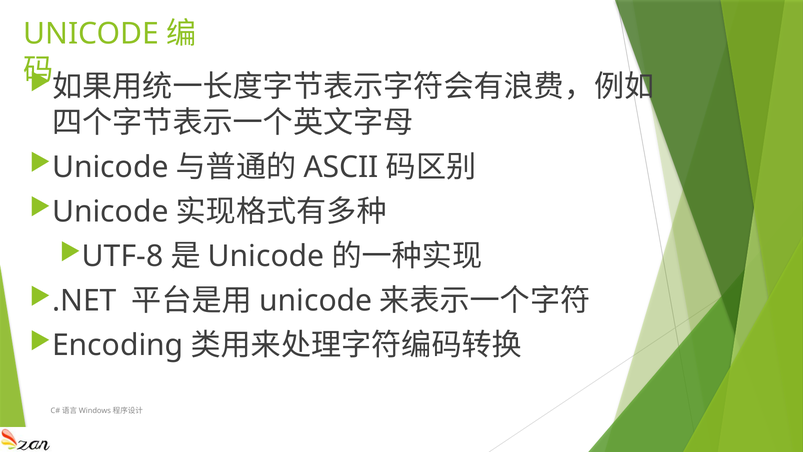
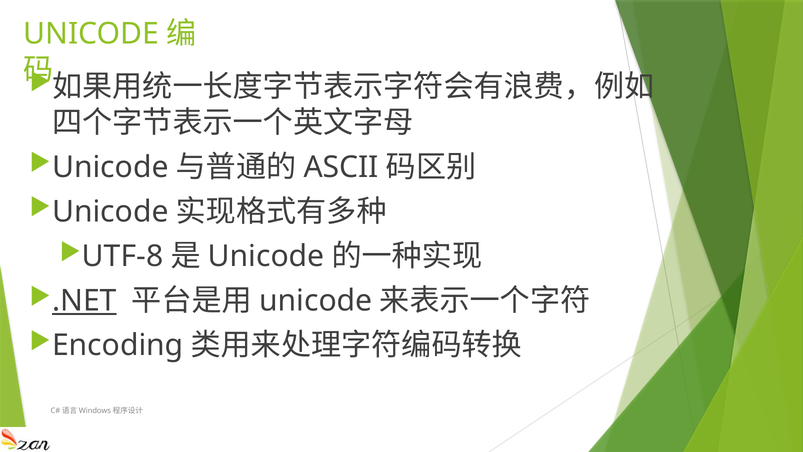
.NET underline: none -> present (84, 301)
